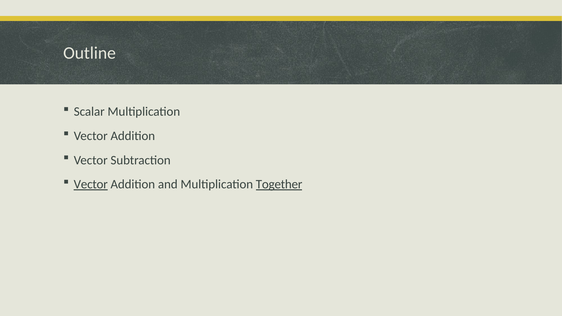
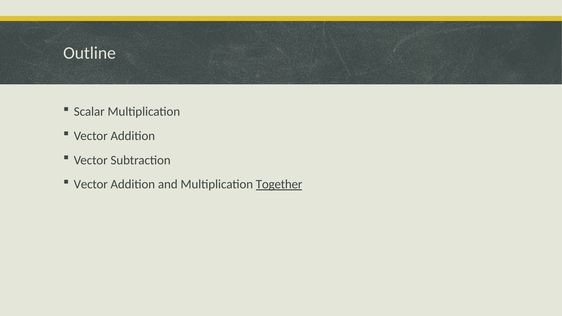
Vector underline: present -> none (91, 184)
